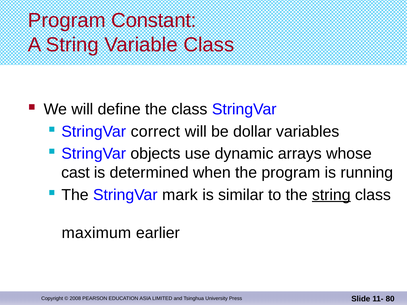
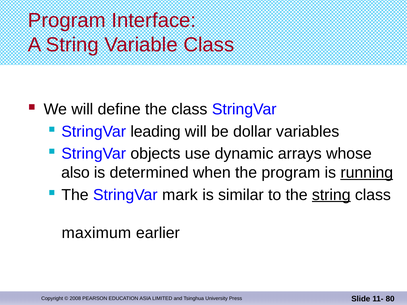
Constant: Constant -> Interface (154, 20)
correct: correct -> leading (156, 132)
cast: cast -> also (75, 173)
running underline: none -> present (367, 173)
